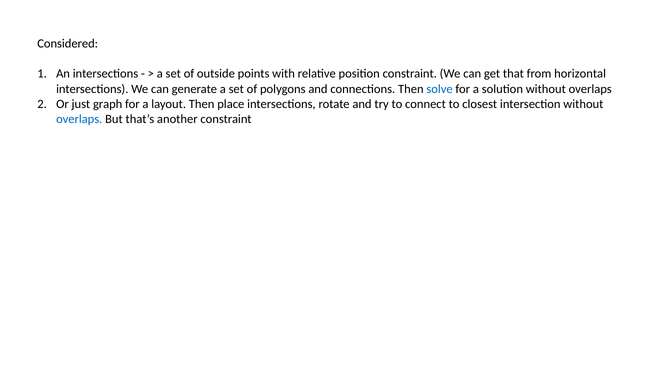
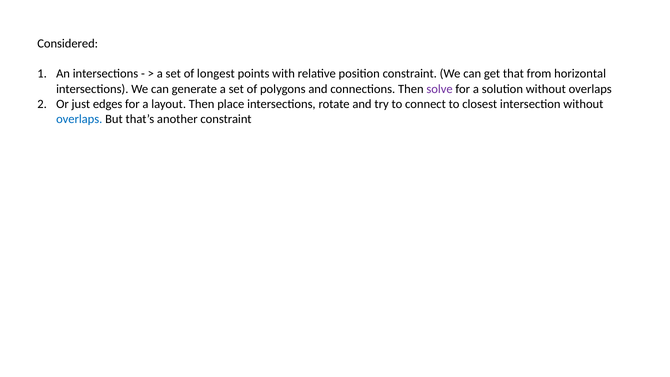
outside: outside -> longest (216, 74)
solve colour: blue -> purple (440, 89)
graph: graph -> edges (108, 104)
